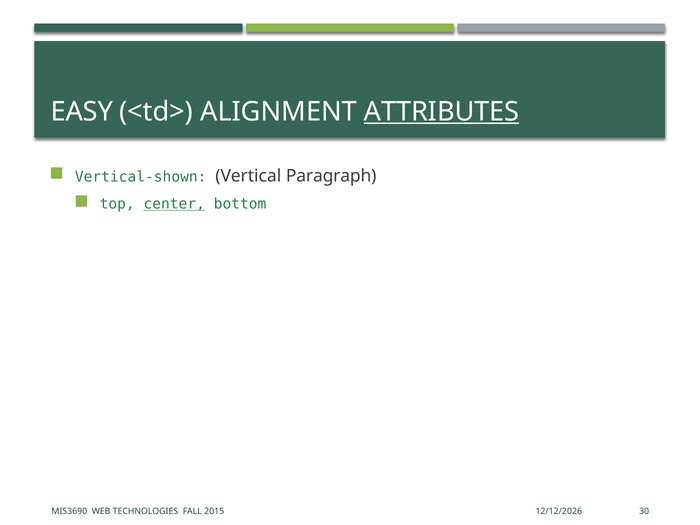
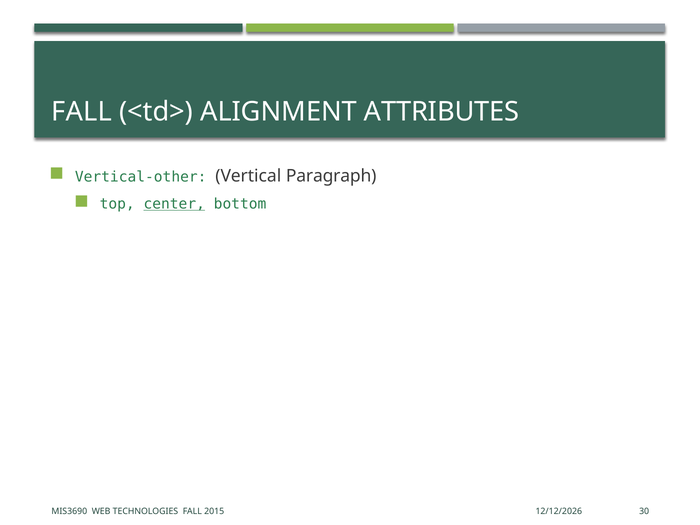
EASY: EASY -> FALL (82, 112)
ATTRIBUTES underline: present -> none (442, 112)
Vertical-shown: Vertical-shown -> Vertical-other (141, 177)
